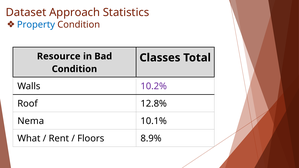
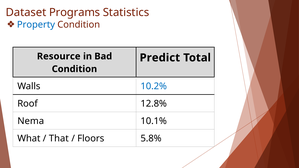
Approach: Approach -> Programs (75, 12)
Classes: Classes -> Predict (160, 58)
10.2% colour: purple -> blue (154, 86)
Rent: Rent -> That (59, 139)
8.9%: 8.9% -> 5.8% (151, 139)
